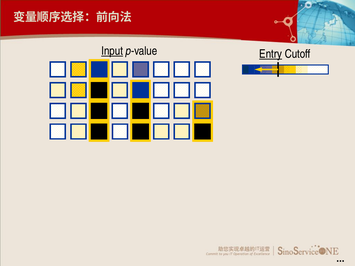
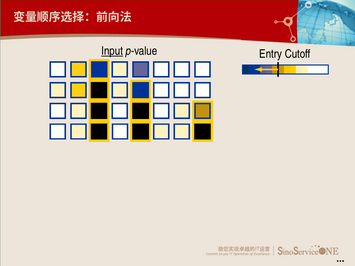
Entry underline: present -> none (271, 54)
